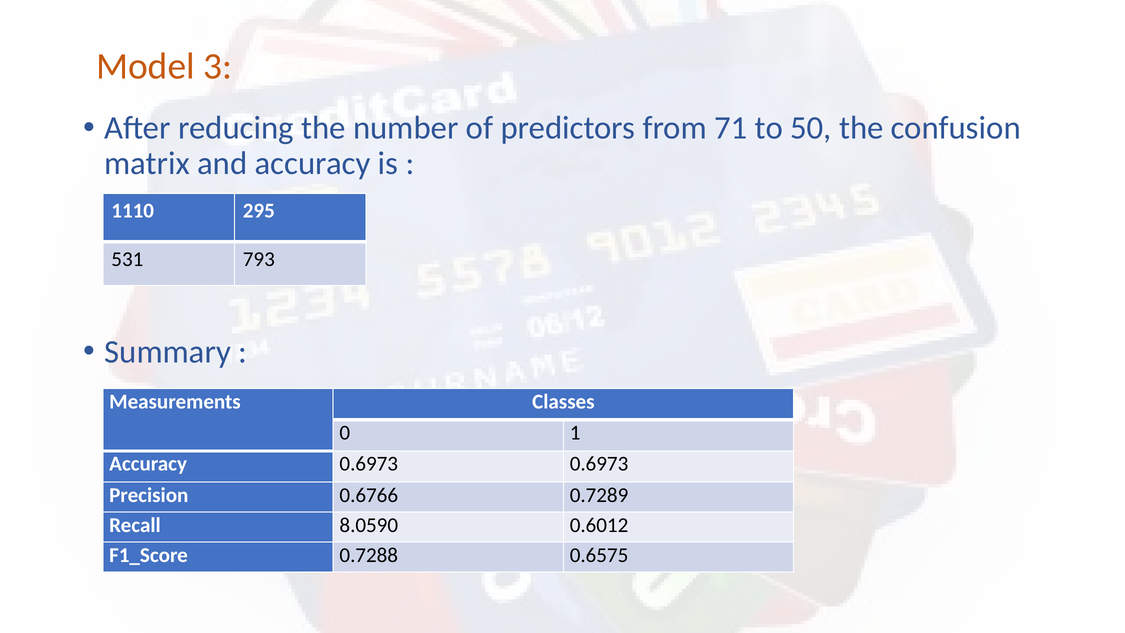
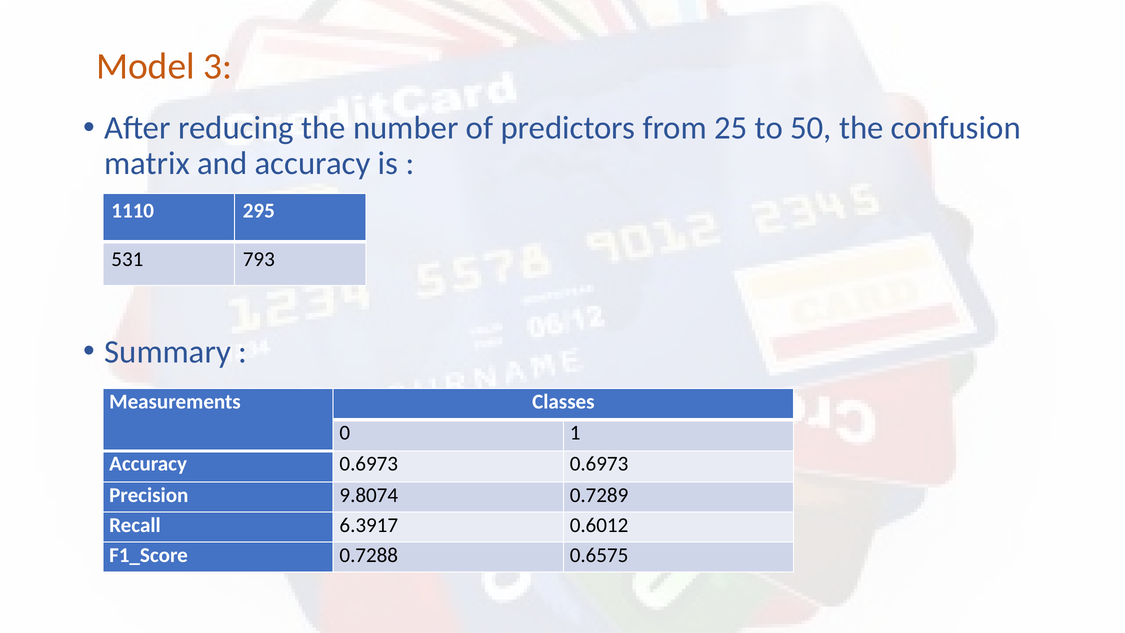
71: 71 -> 25 (731, 128)
0.6766: 0.6766 -> 9.8074 (369, 495)
8.0590: 8.0590 -> 6.3917 (369, 525)
